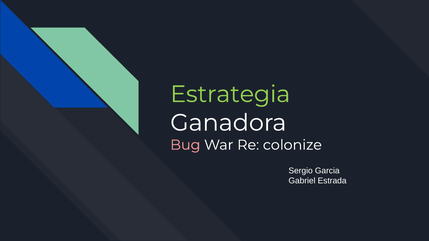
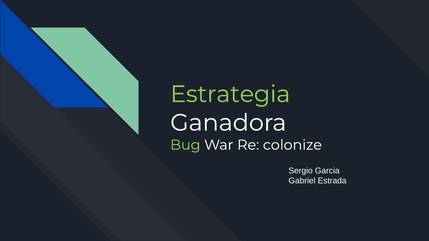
Bug colour: pink -> light green (185, 145)
